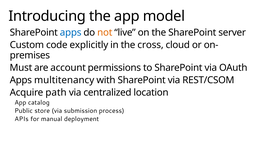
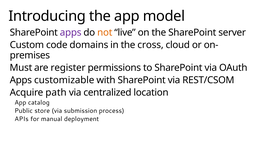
apps colour: blue -> purple (71, 33)
explicitly: explicitly -> domains (89, 45)
account: account -> register (68, 68)
multitenancy: multitenancy -> customizable (64, 80)
